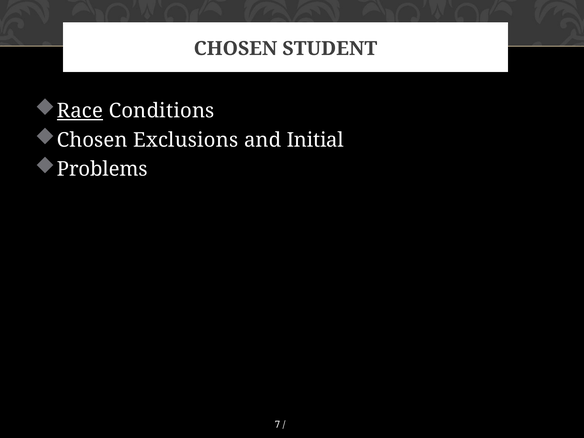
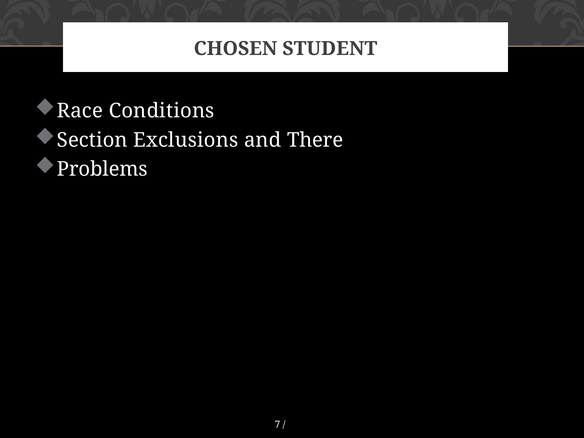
Race underline: present -> none (80, 111)
Chosen: Chosen -> Section (92, 140)
Initial: Initial -> There (315, 140)
